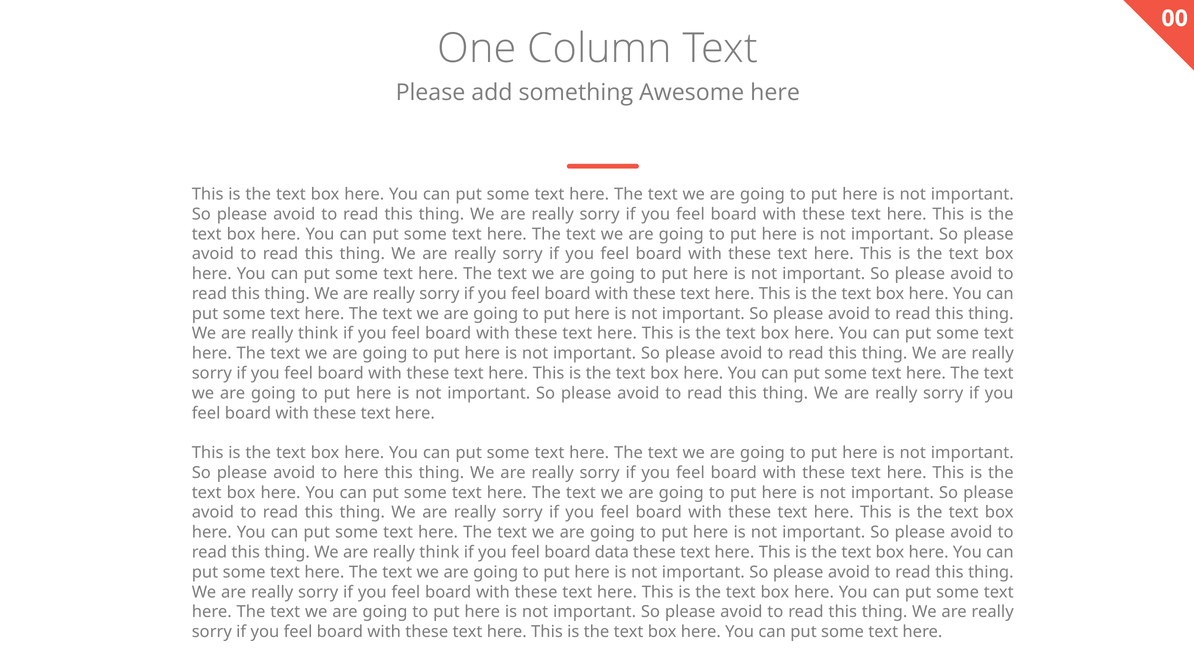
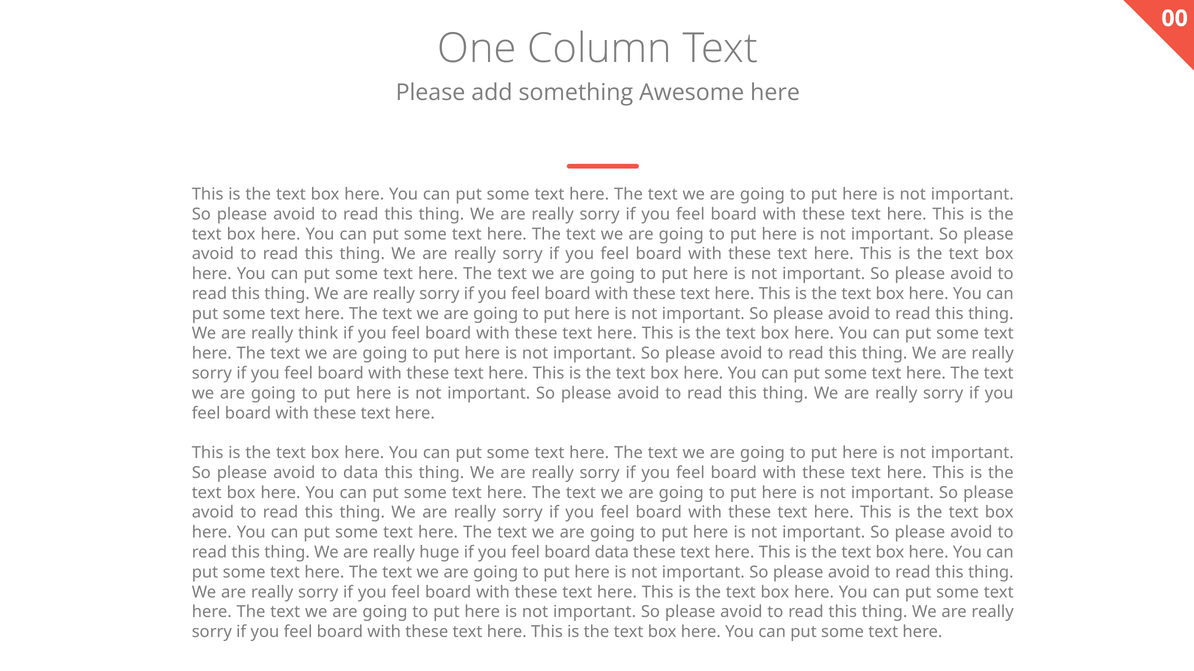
to here: here -> data (361, 473)
think: think -> huge (439, 553)
